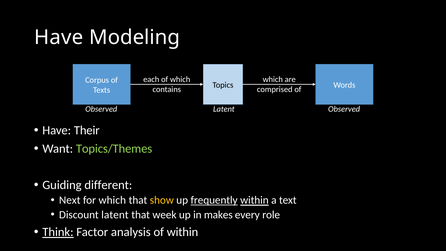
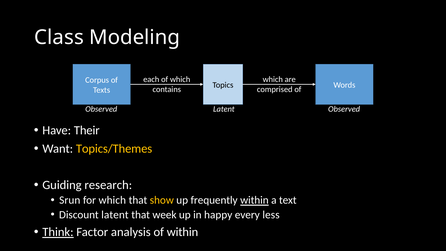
Have: Have -> Class (59, 37)
Topics/Themes colour: light green -> yellow (114, 149)
different: different -> research (108, 185)
Next: Next -> Srun (70, 200)
frequently underline: present -> none (214, 200)
makes: makes -> happy (218, 215)
role: role -> less (271, 215)
